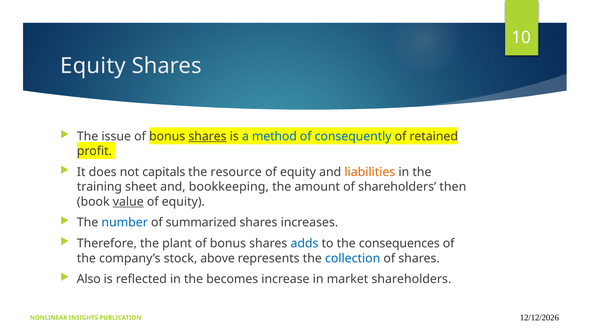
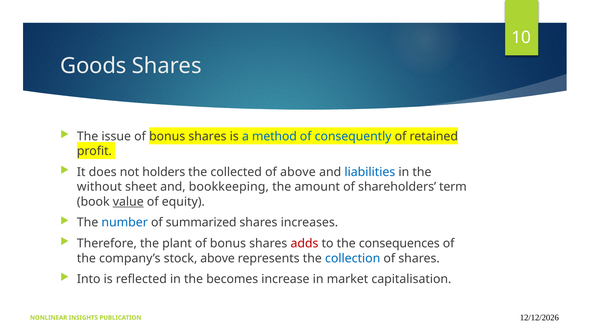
Equity: Equity -> Goods (93, 66)
shares underline: present -> none (207, 136)
capitals: capitals -> holders (164, 172)
resource: resource -> collected (236, 172)
equity: equity -> above (298, 172)
liabilities colour: orange -> blue (370, 172)
training: training -> without (99, 187)
then: then -> term (453, 187)
adds colour: blue -> red (304, 243)
Also: Also -> Into (89, 279)
market shareholders: shareholders -> capitalisation (411, 279)
